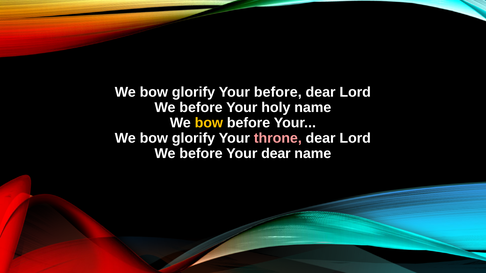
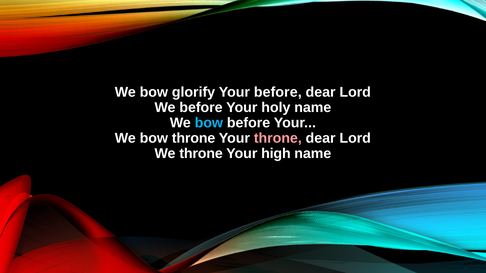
bow colour: yellow -> light blue (209, 123)
glorify: glorify -> throne (194, 138)
before: before -> throne (201, 154)
Your dear: dear -> high (276, 154)
